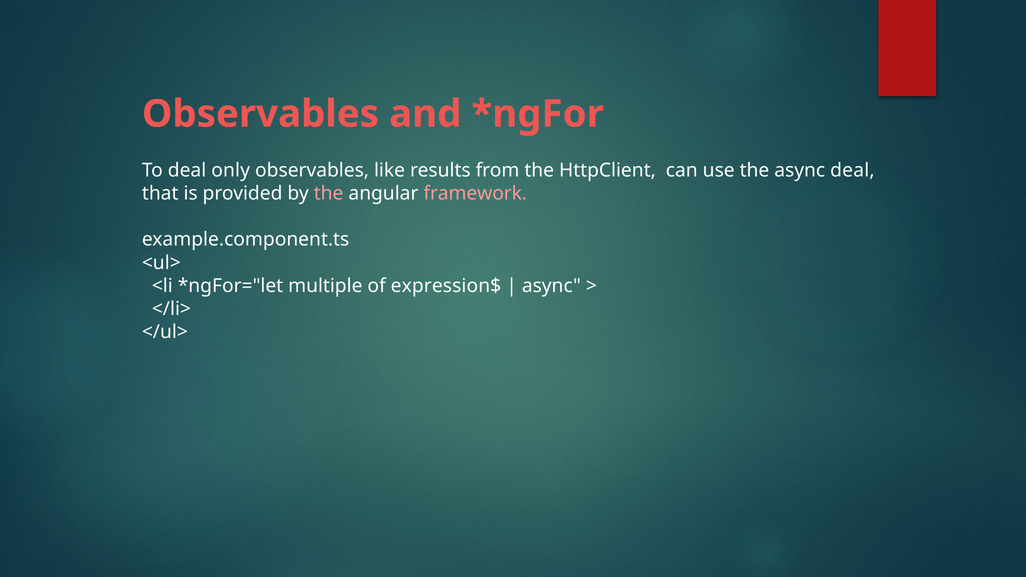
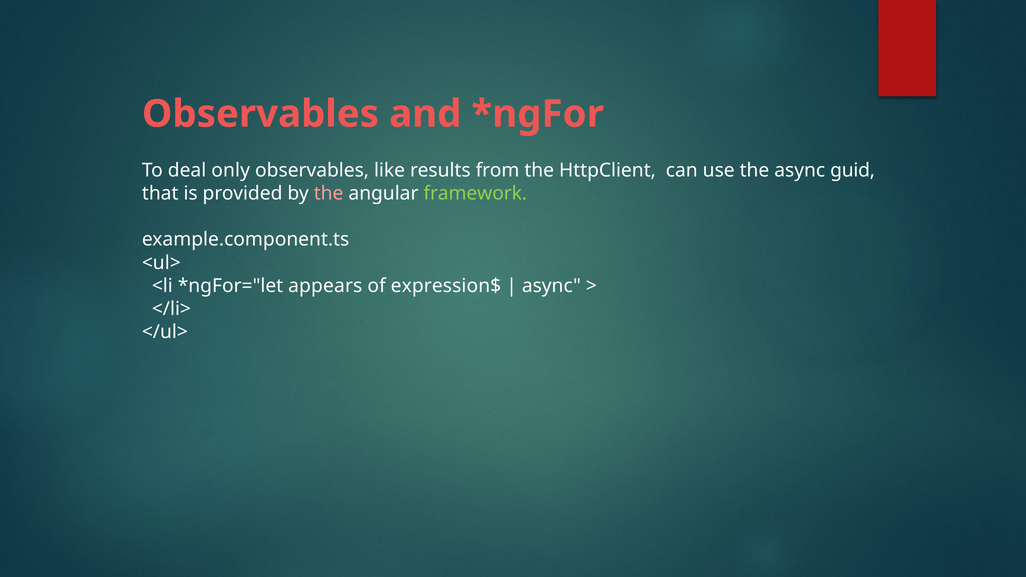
async deal: deal -> guid (853, 170)
framework colour: pink -> light green (475, 194)
multiple: multiple -> appears (325, 286)
